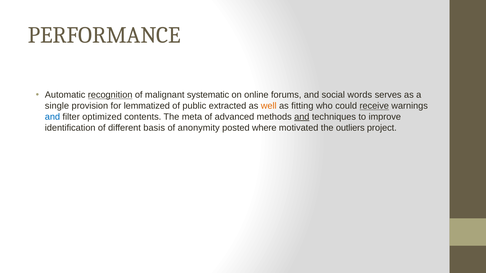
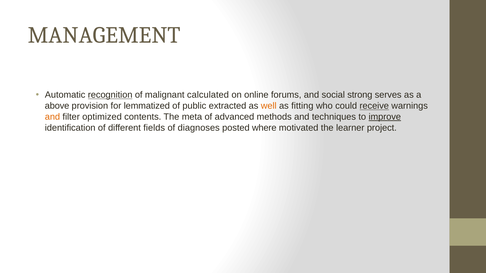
PERFORMANCE: PERFORMANCE -> MANAGEMENT (104, 35)
systematic: systematic -> calculated (208, 95)
words: words -> strong (360, 95)
single: single -> above (57, 106)
and colour: blue -> orange (52, 117)
and underline: present -> none (302, 117)
improve underline: none -> present (385, 117)
basis: basis -> fields (154, 128)
anonymity: anonymity -> diagnoses (199, 128)
outliers: outliers -> learner (350, 128)
